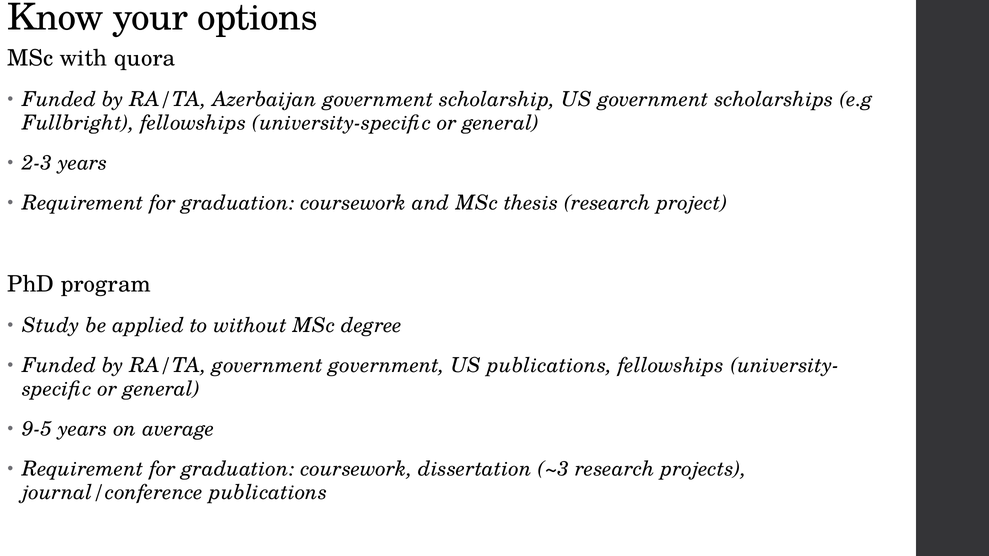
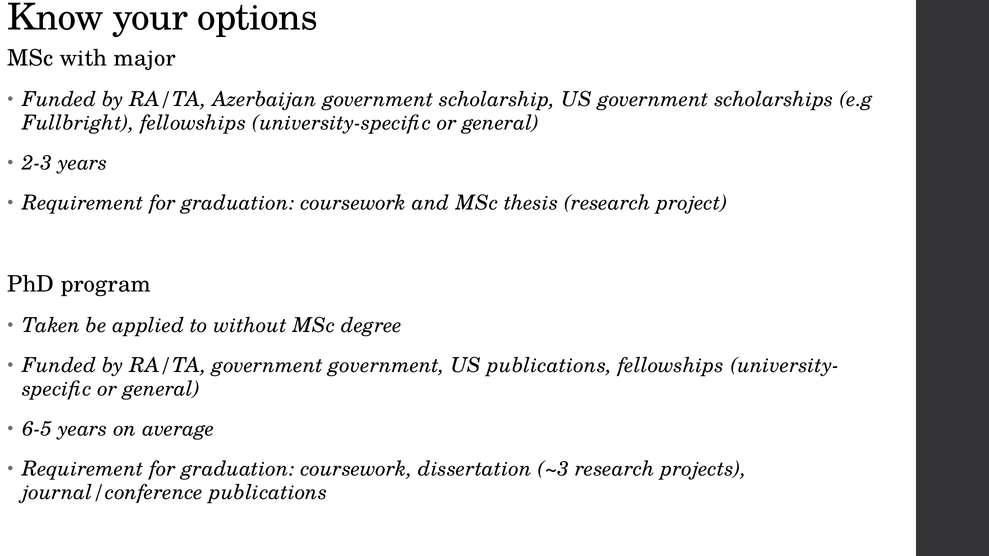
quora: quora -> major (145, 59)
Study: Study -> Taken (51, 326)
9-5: 9-5 -> 6-5 (37, 429)
